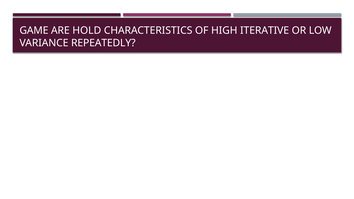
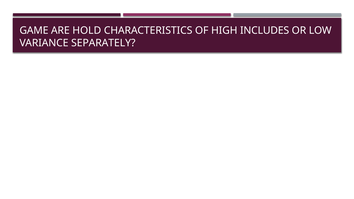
ITERATIVE: ITERATIVE -> INCLUDES (265, 31)
REPEATEDLY: REPEATEDLY -> SEPARATELY (103, 43)
